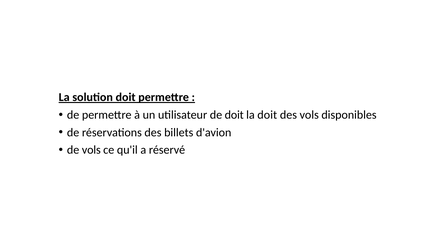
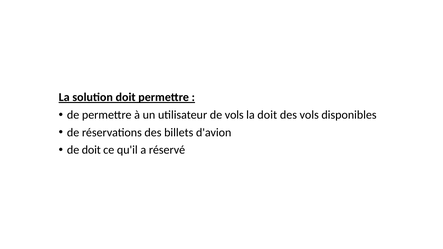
de doit: doit -> vols (234, 115)
de vols: vols -> doit (91, 150)
